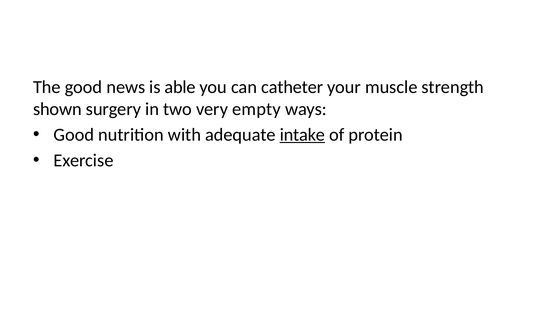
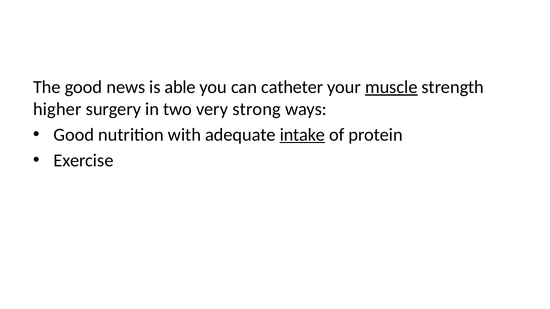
muscle underline: none -> present (391, 87)
shown: shown -> higher (57, 109)
empty: empty -> strong (257, 109)
